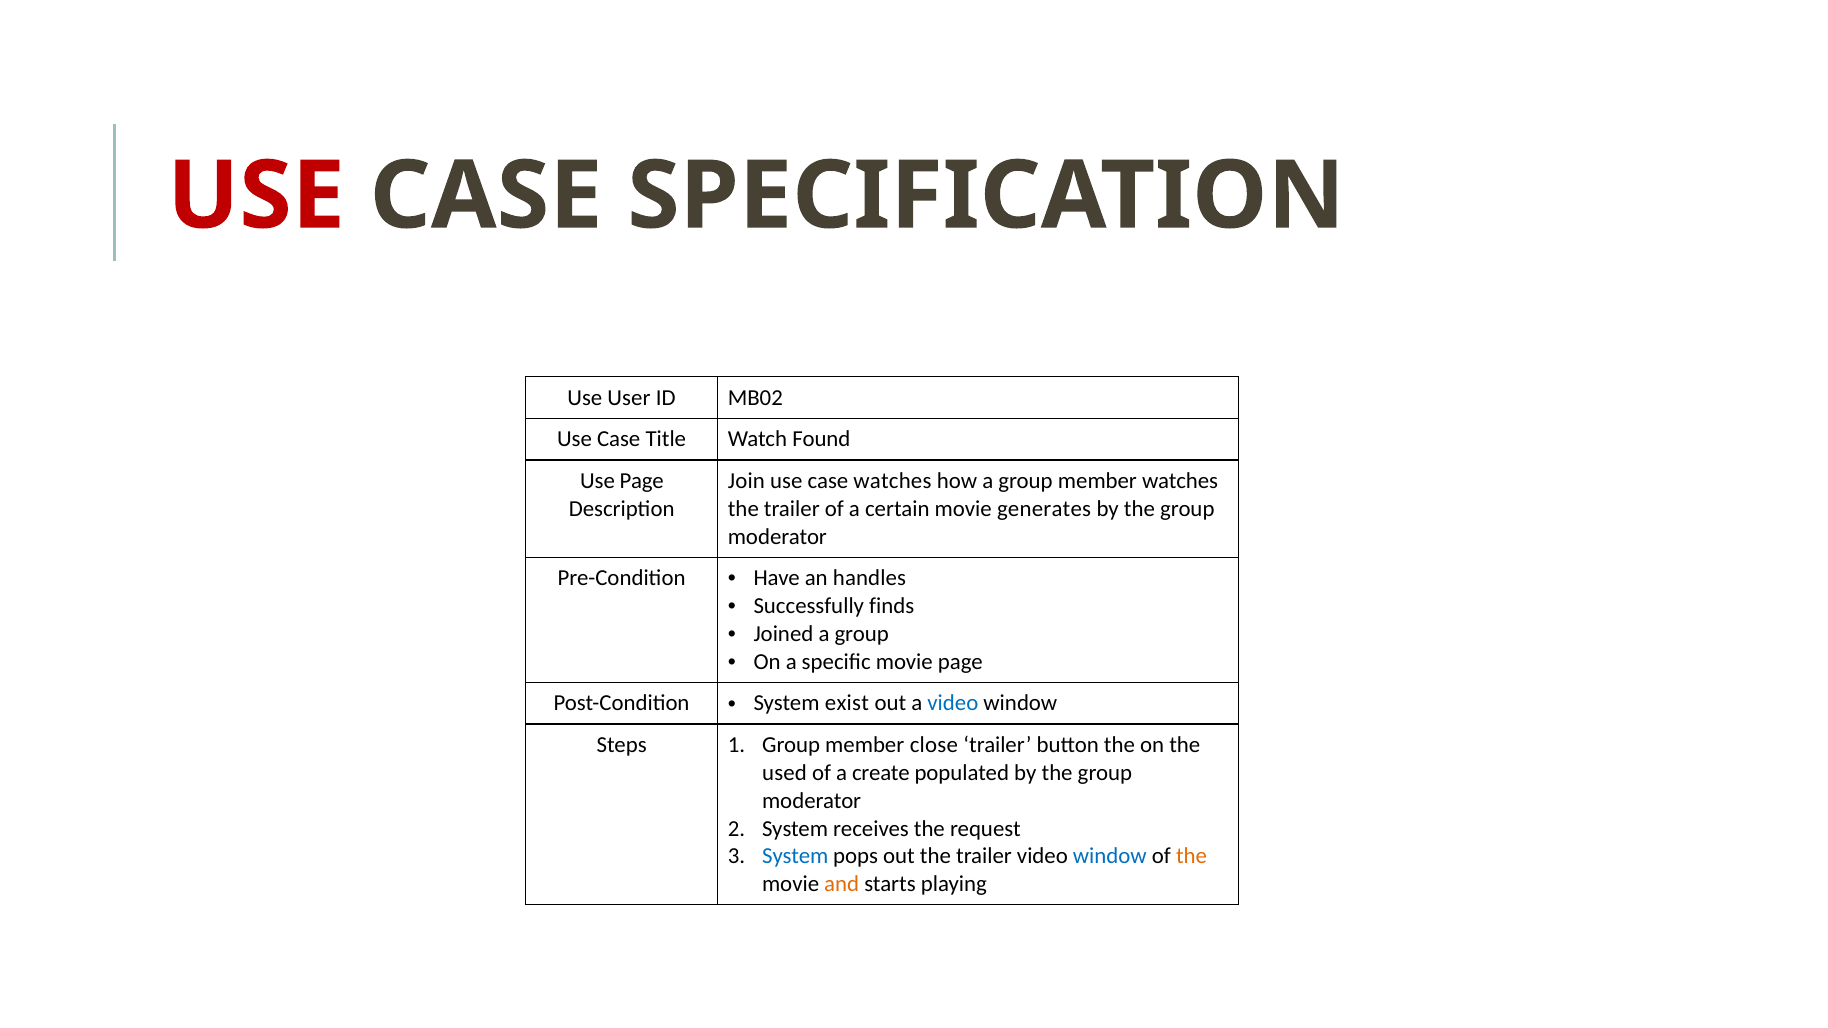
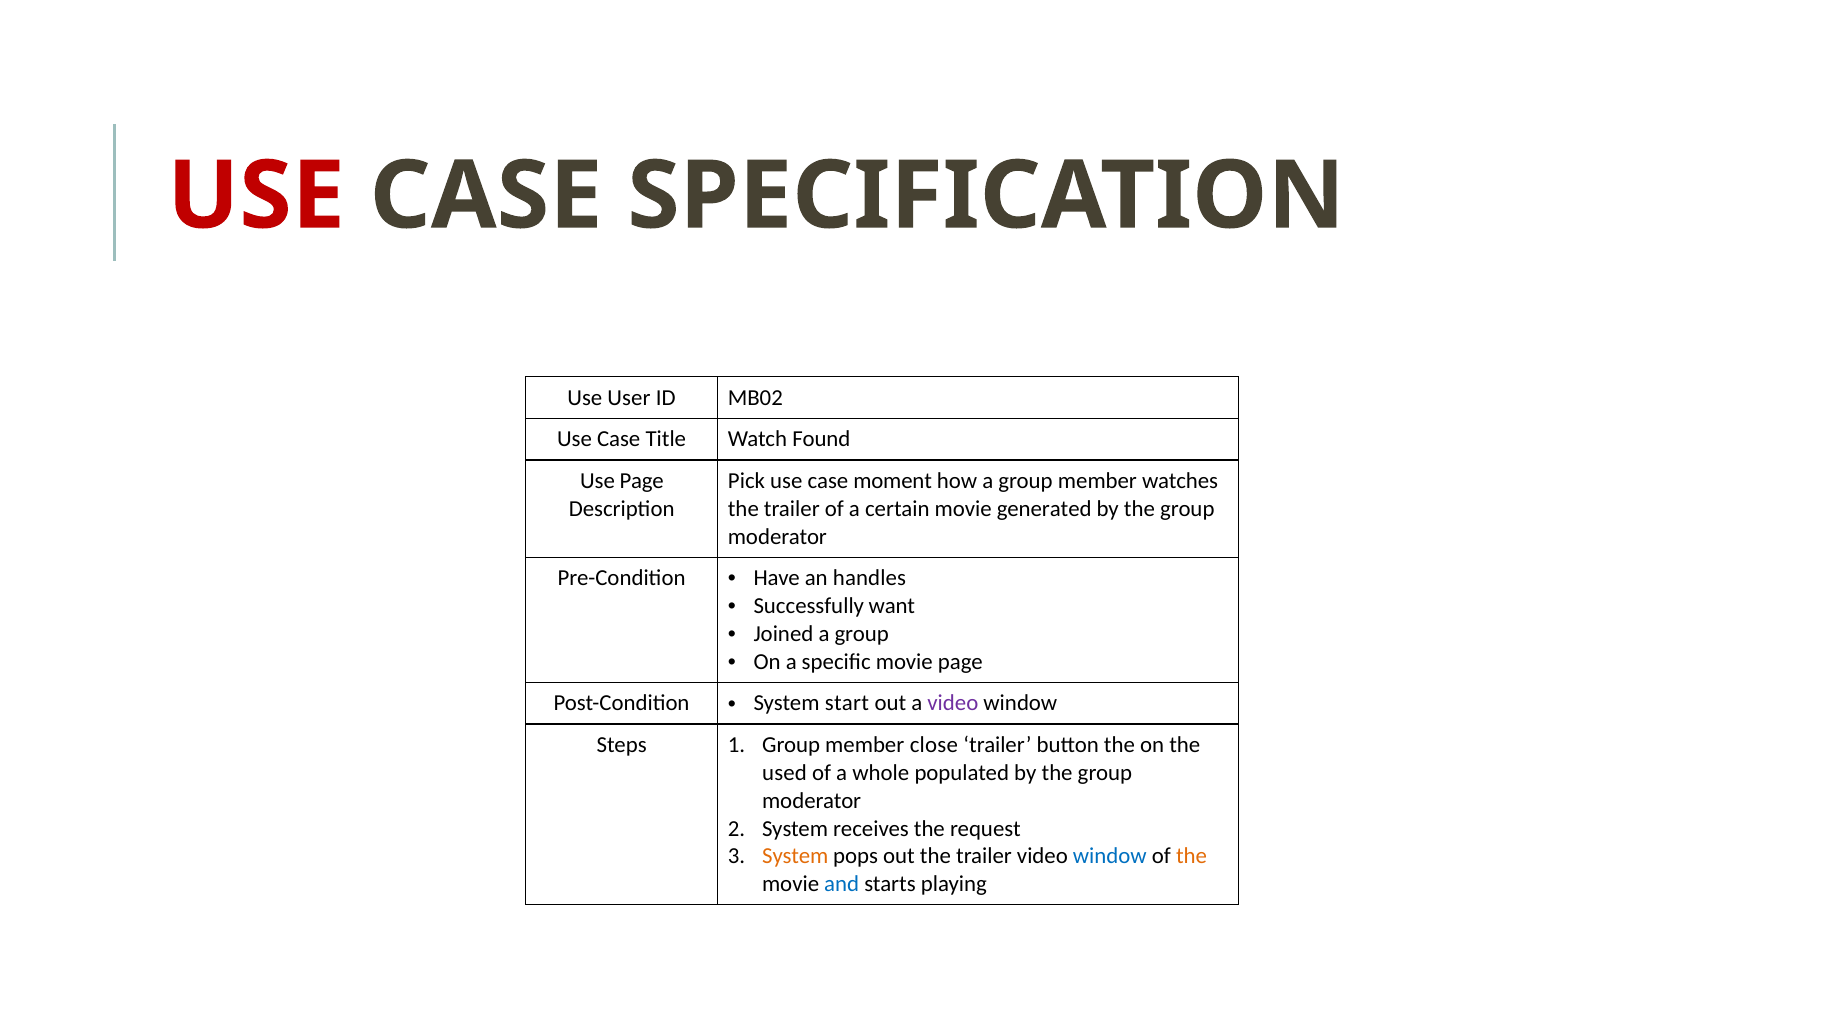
Join: Join -> Pick (747, 481)
case watches: watches -> moment (893, 481)
generates: generates -> generated (1044, 509)
finds: finds -> want (892, 606)
exist: exist -> start (847, 704)
video colour: blue -> purple (953, 704)
create: create -> whole (881, 773)
System colour: blue -> orange (795, 857)
and colour: orange -> blue (842, 884)
